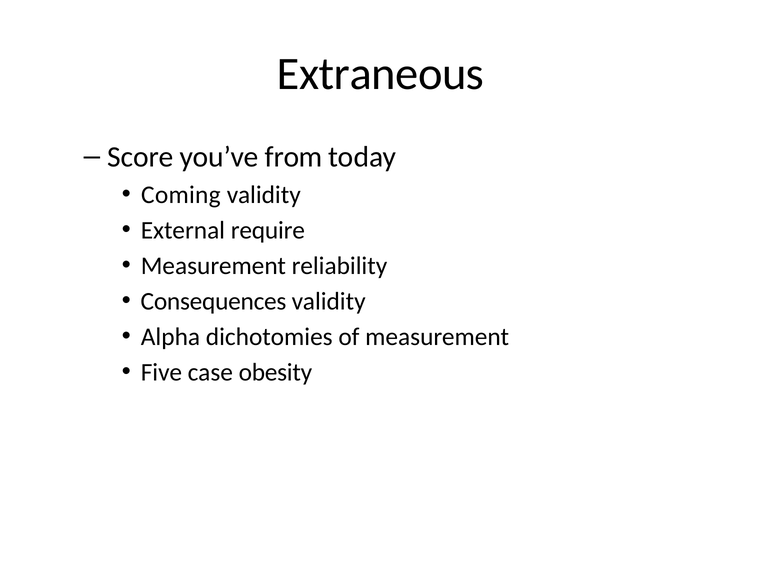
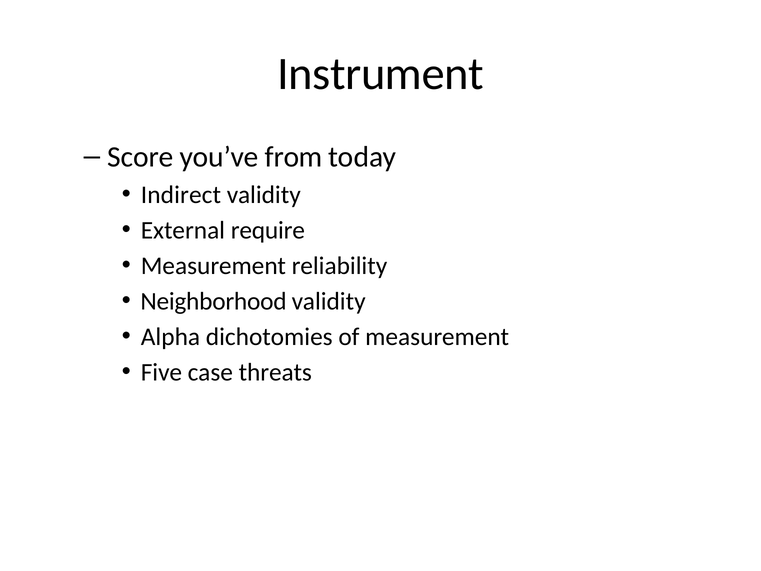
Extraneous: Extraneous -> Instrument (381, 74)
Coming: Coming -> Indirect (181, 195)
Consequences: Consequences -> Neighborhood (214, 301)
obesity: obesity -> threats (275, 372)
